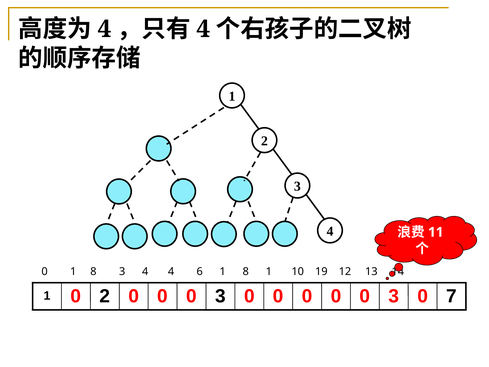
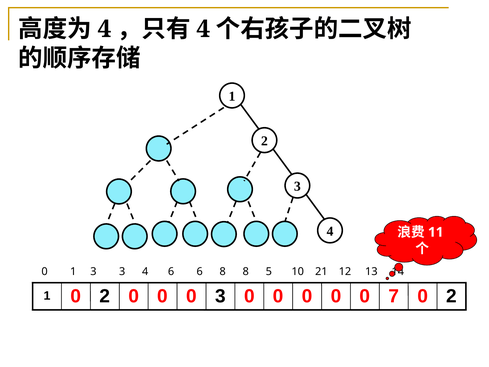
0 1 8: 8 -> 3 (93, 272)
4 4: 4 -> 6 (171, 272)
6 1: 1 -> 8 (223, 272)
8 1: 1 -> 5 (269, 272)
19: 19 -> 21 (321, 272)
3: 3 -> 7 (394, 296)
7: 7 -> 2 (451, 296)
